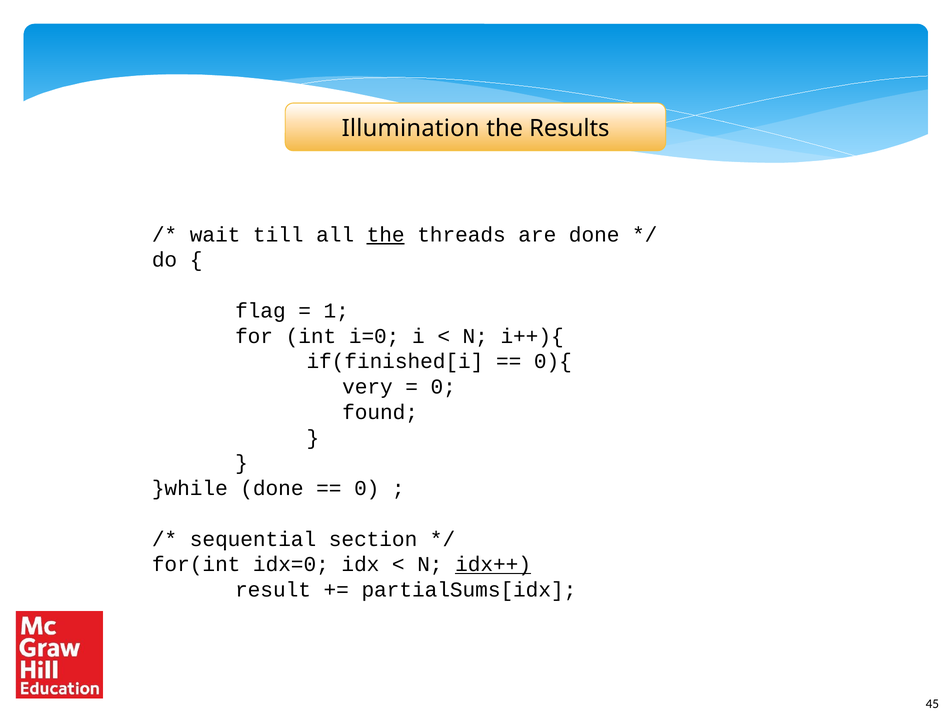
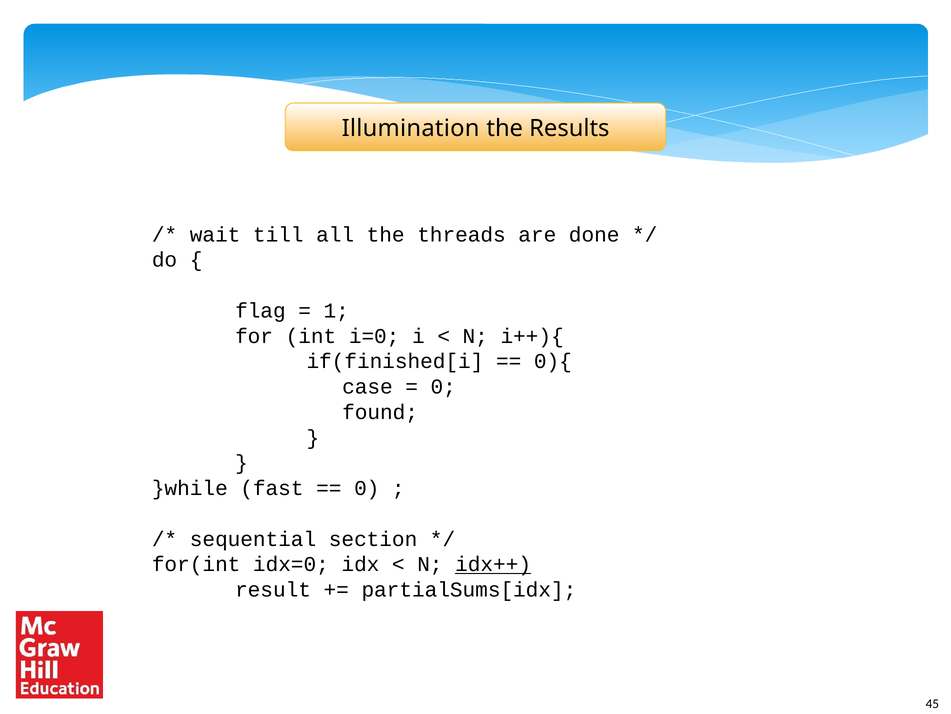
the underline: present -> none (386, 234)
very: very -> case (367, 386)
}while done: done -> fast (272, 488)
